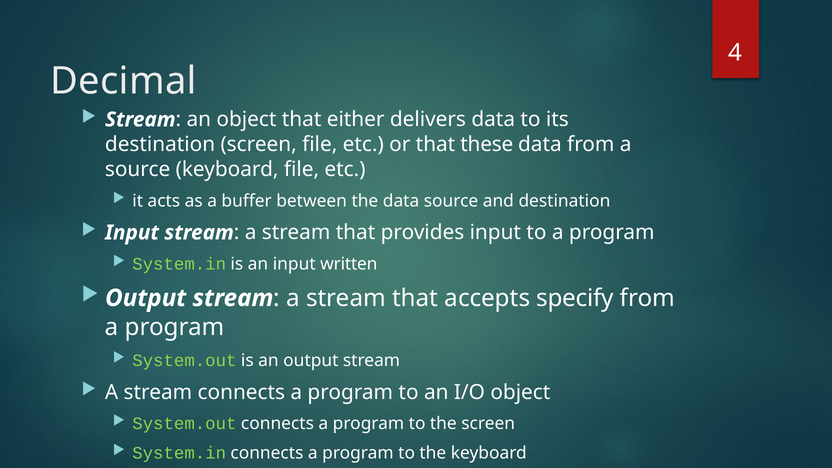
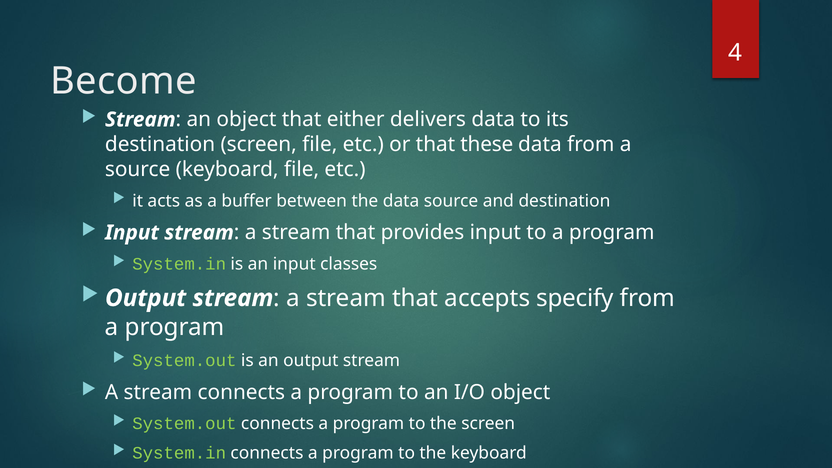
Decimal: Decimal -> Become (123, 81)
written: written -> classes (349, 264)
